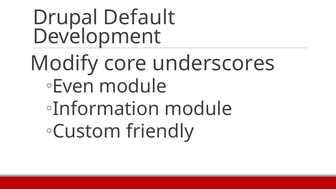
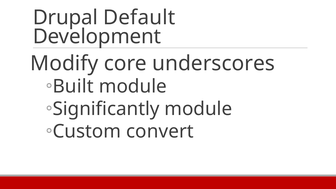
Even: Even -> Built (73, 86)
Information: Information -> Significantly (106, 109)
friendly: friendly -> convert (160, 131)
